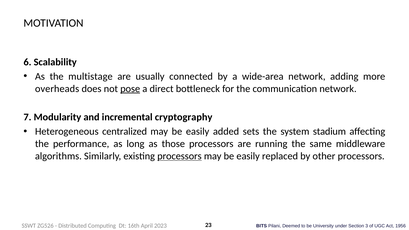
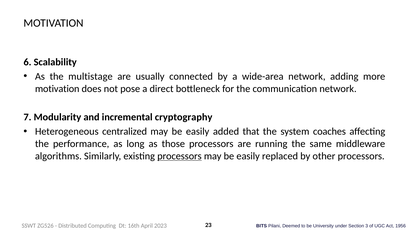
overheads: overheads -> motivation (57, 89)
pose underline: present -> none (130, 89)
sets: sets -> that (251, 132)
stadium: stadium -> coaches (329, 132)
